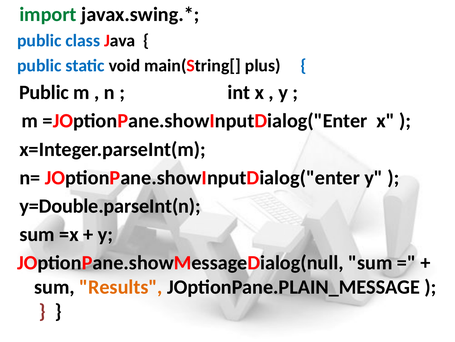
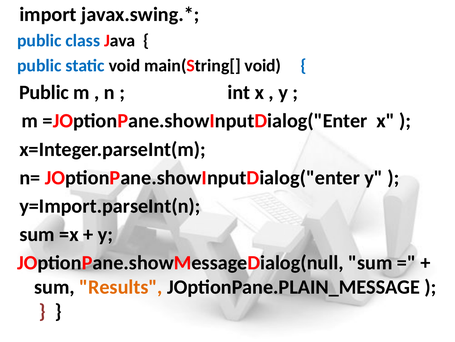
import colour: green -> black (48, 14)
main(String[ plus: plus -> void (263, 65)
y=Double.parseInt(n: y=Double.parseInt(n -> y=Import.parseInt(n (110, 206)
